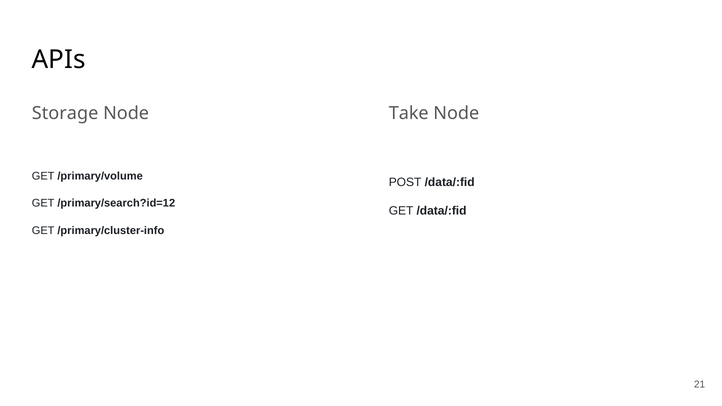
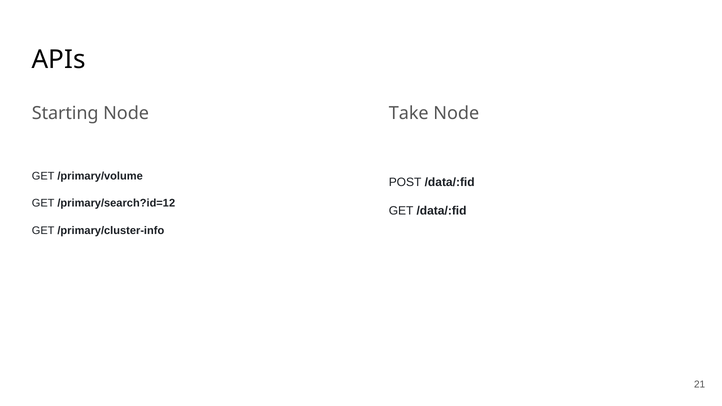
Storage: Storage -> Starting (65, 114)
